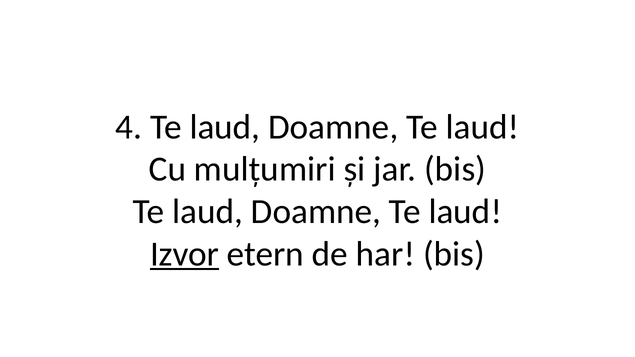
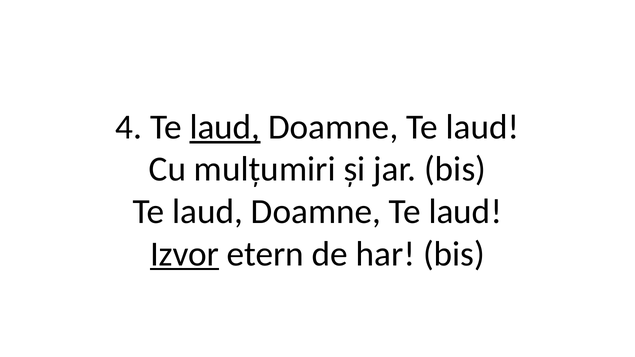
laud underline: none -> present (225, 127)
